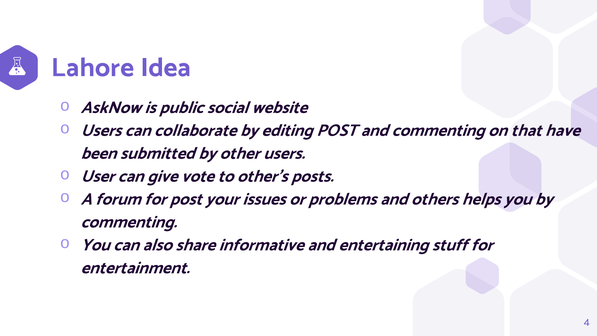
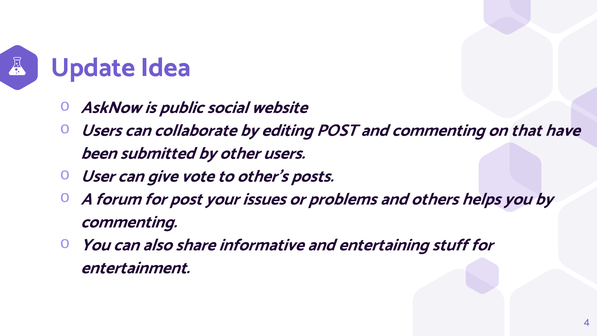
Lahore: Lahore -> Update (93, 67)
